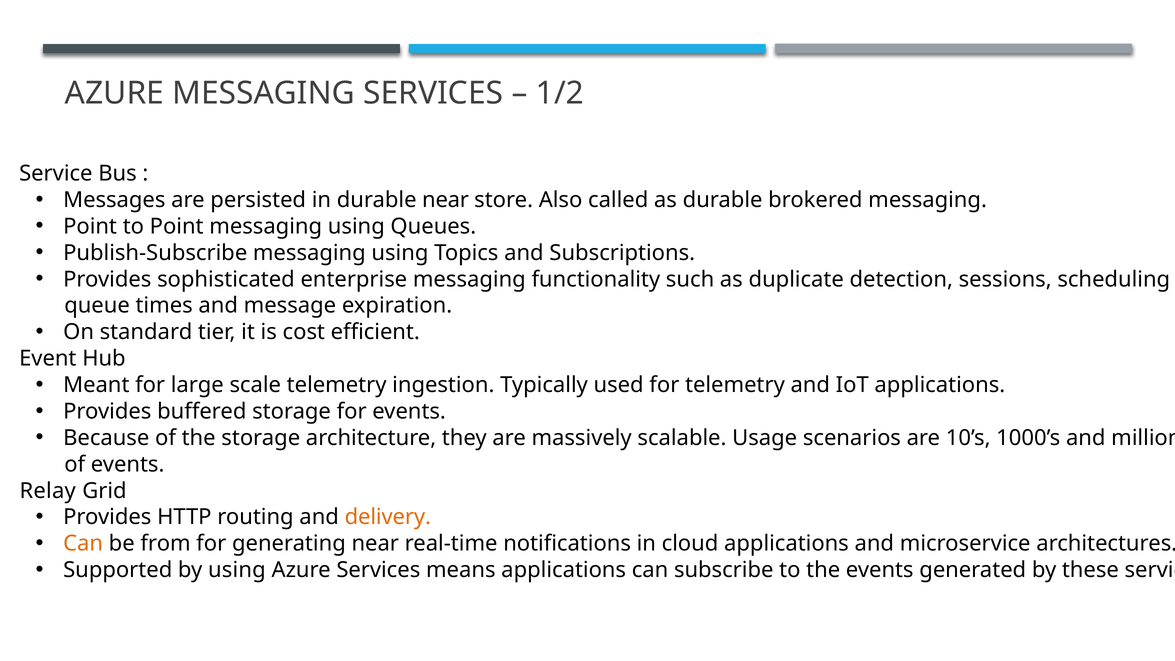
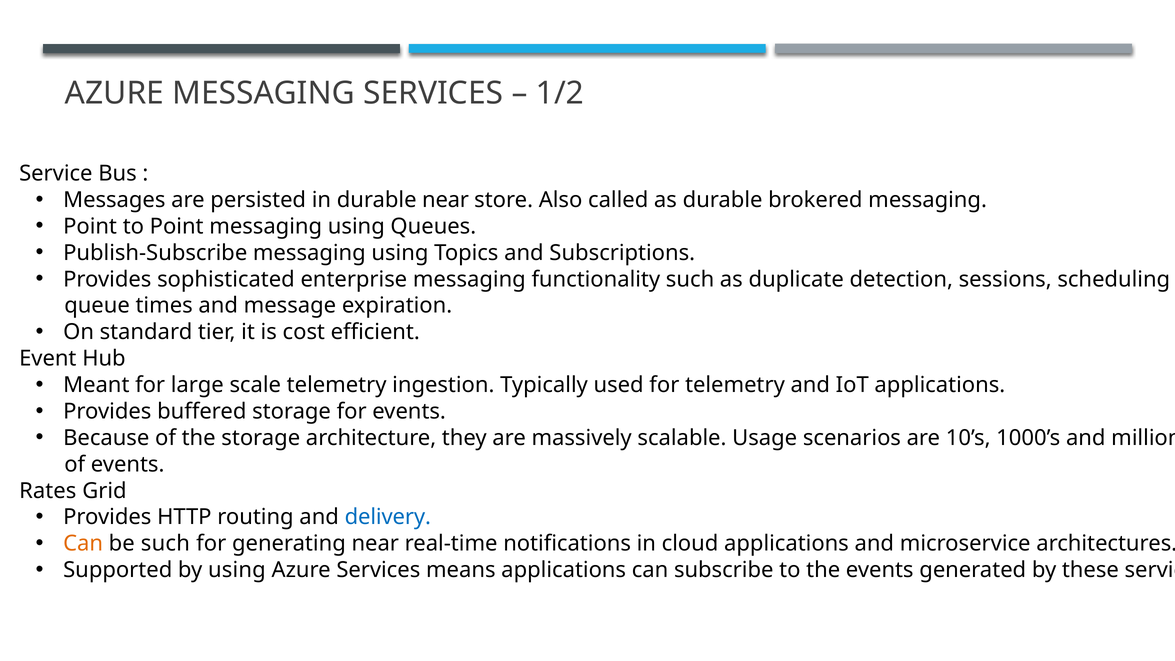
Relay: Relay -> Rates (48, 491)
delivery colour: orange -> blue (388, 517)
be from: from -> such (165, 544)
